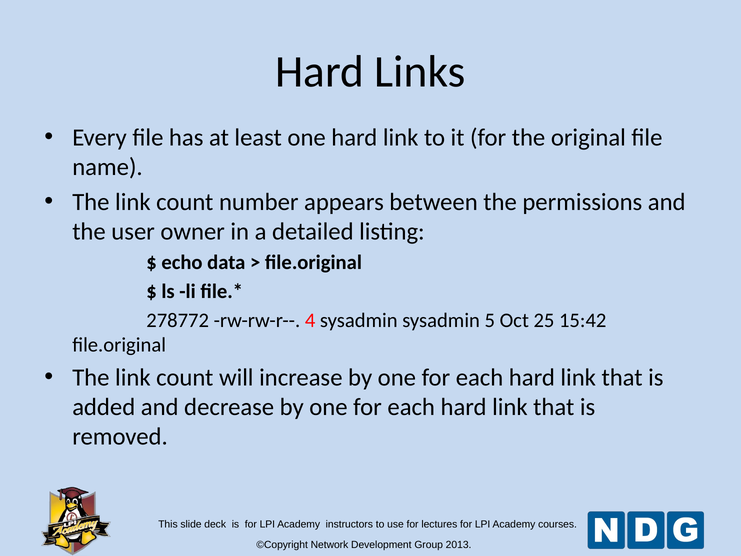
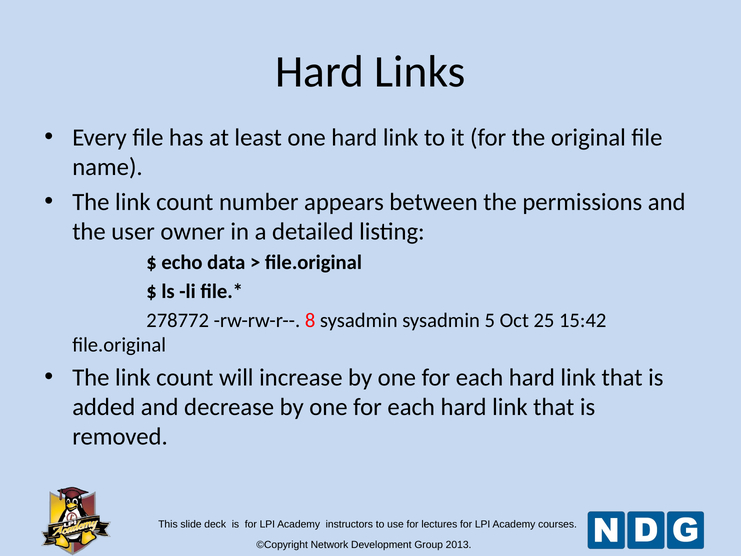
4: 4 -> 8 (310, 320)
